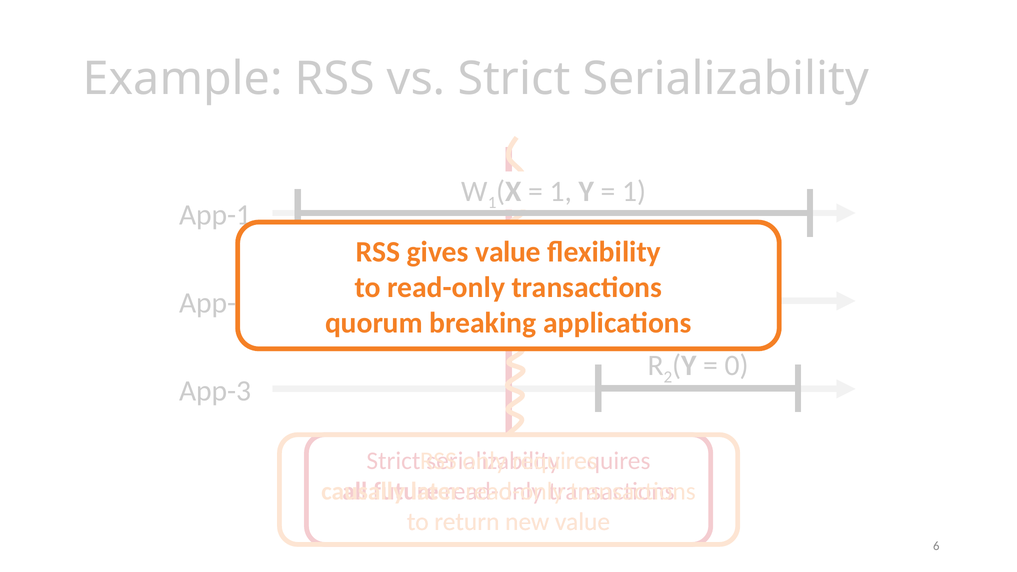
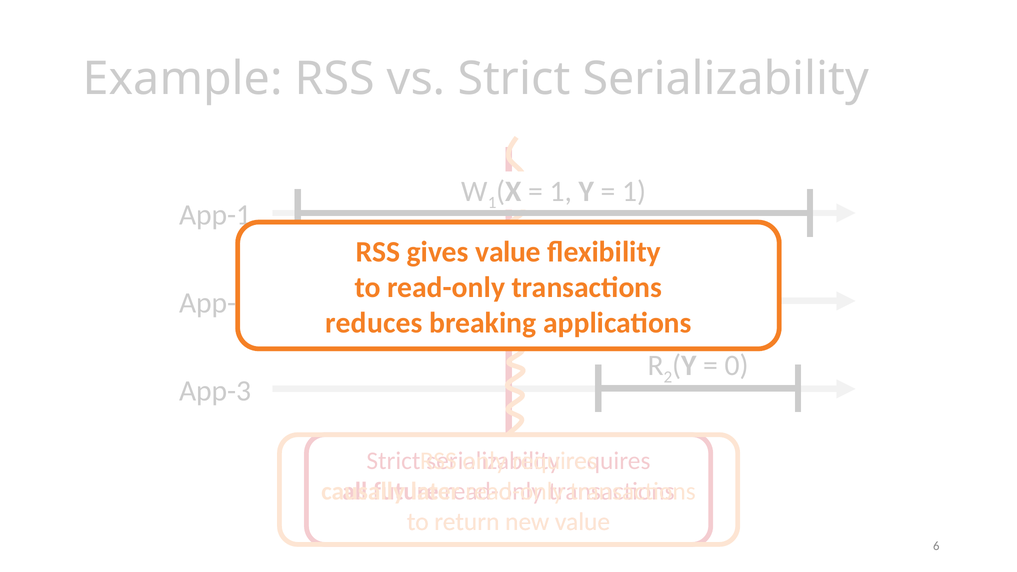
quorum: quorum -> reduces (374, 323)
